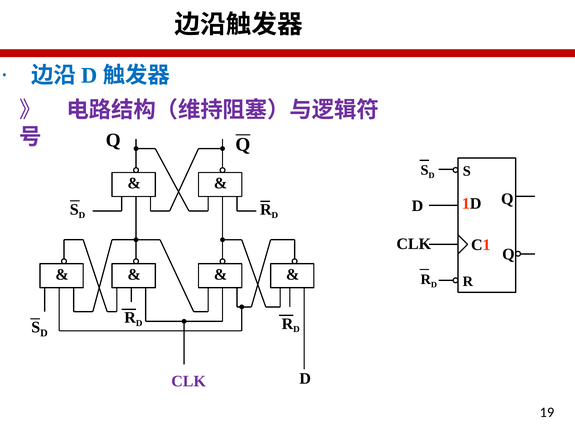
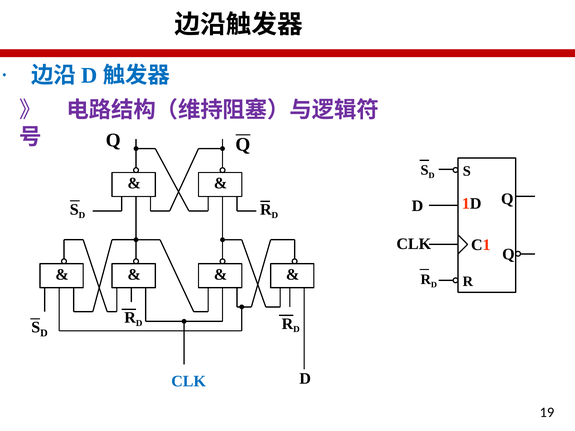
CLK colour: purple -> blue (189, 382)
